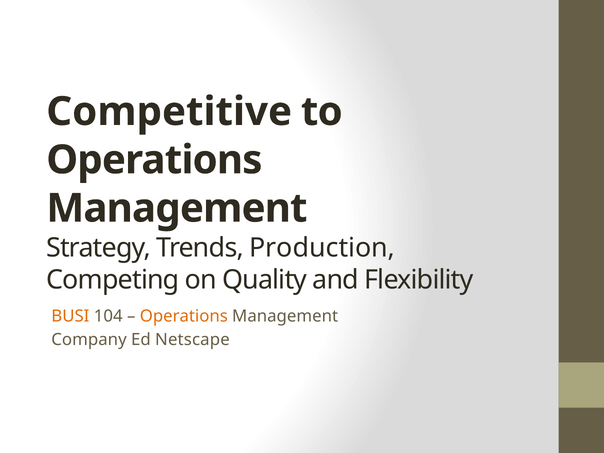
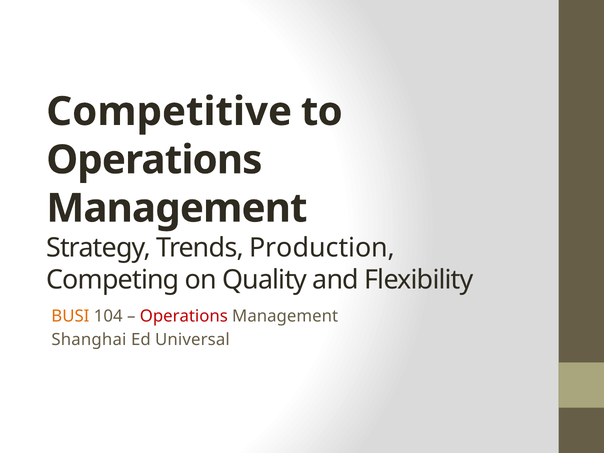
Operations colour: orange -> red (184, 316)
Company: Company -> Shanghai (89, 340)
Netscape: Netscape -> Universal (192, 340)
